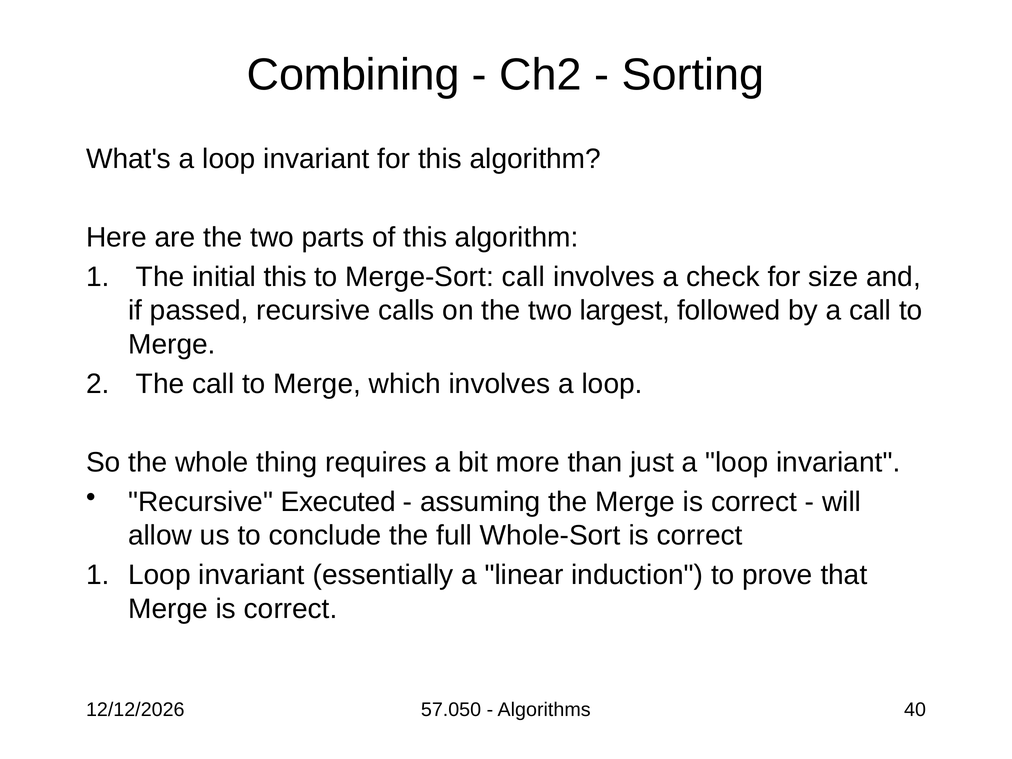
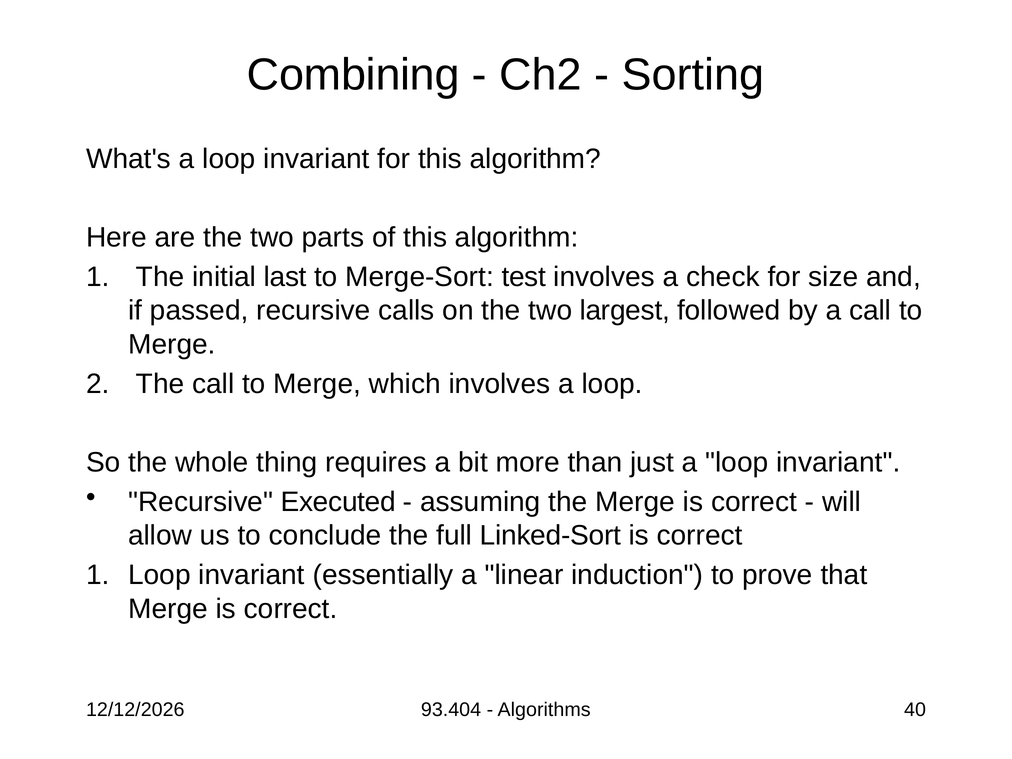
initial this: this -> last (285, 277)
Merge-Sort call: call -> test (524, 277)
Whole-Sort: Whole-Sort -> Linked-Sort (550, 536)
57.050: 57.050 -> 93.404 (451, 710)
